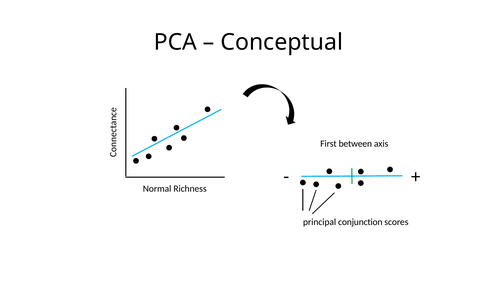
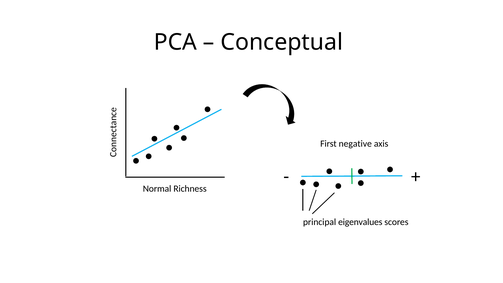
between: between -> negative (355, 144)
conjunction: conjunction -> eigenvalues (360, 222)
